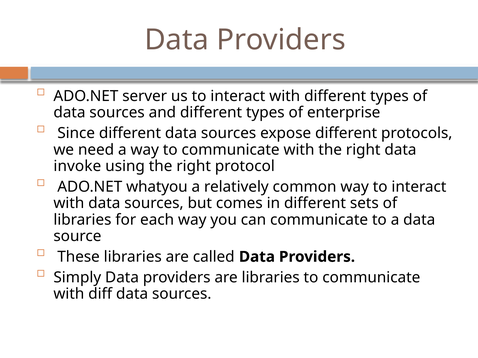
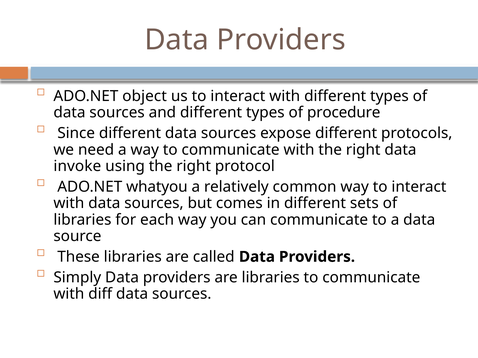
server: server -> object (145, 96)
enterprise: enterprise -> procedure (344, 113)
